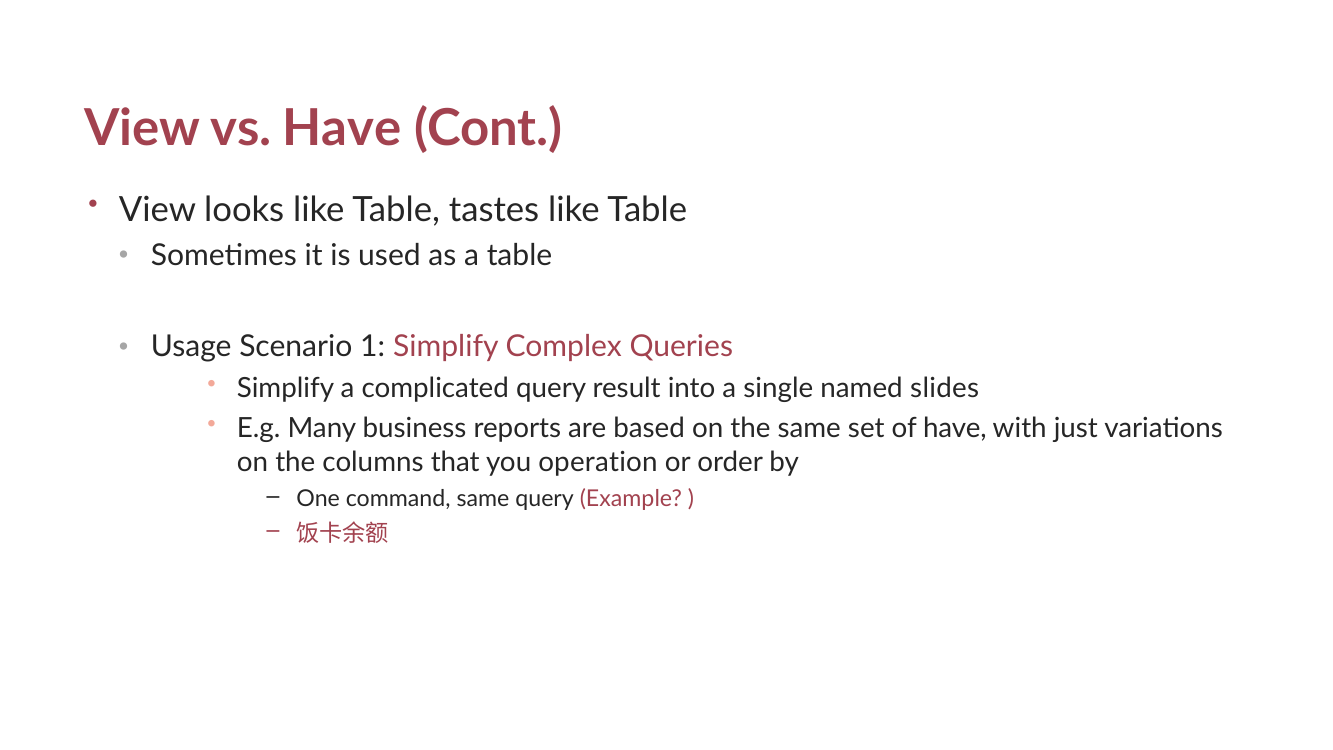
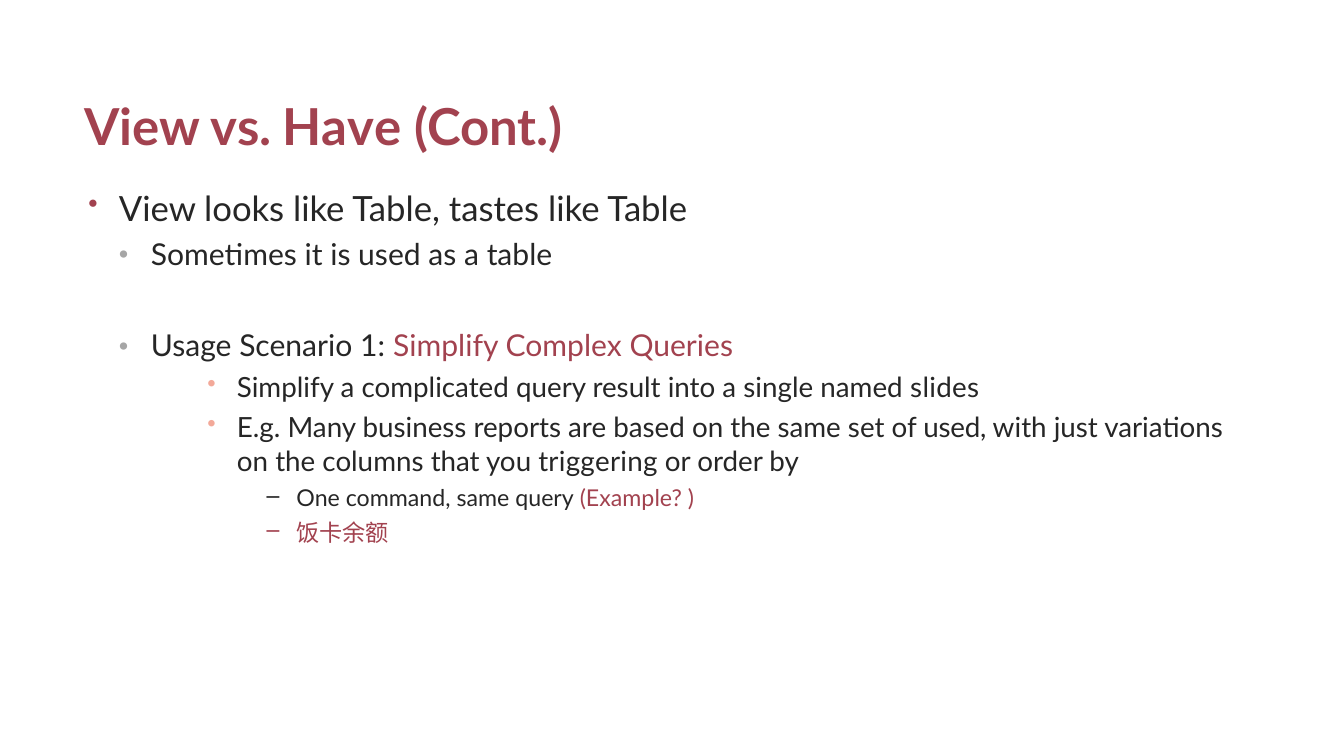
of have: have -> used (955, 429)
operation: operation -> triggering (598, 462)
